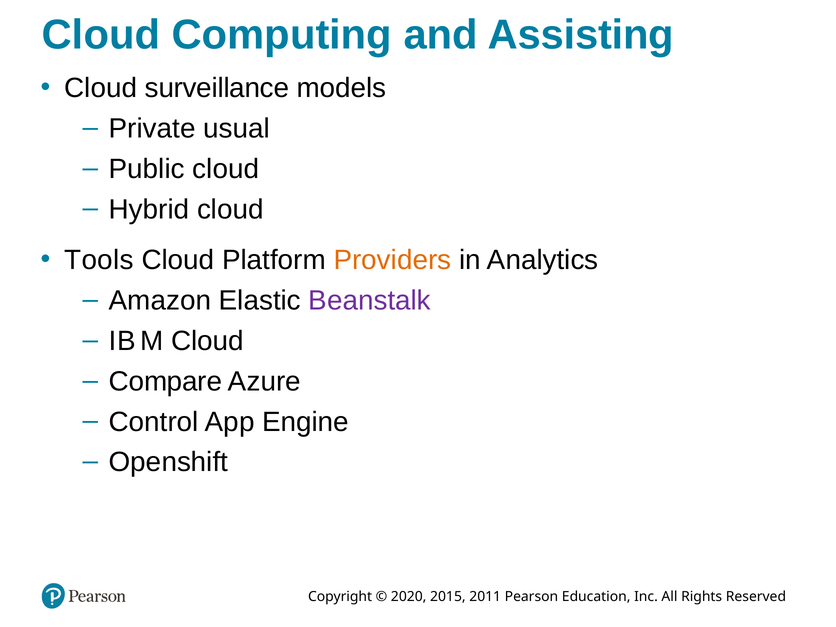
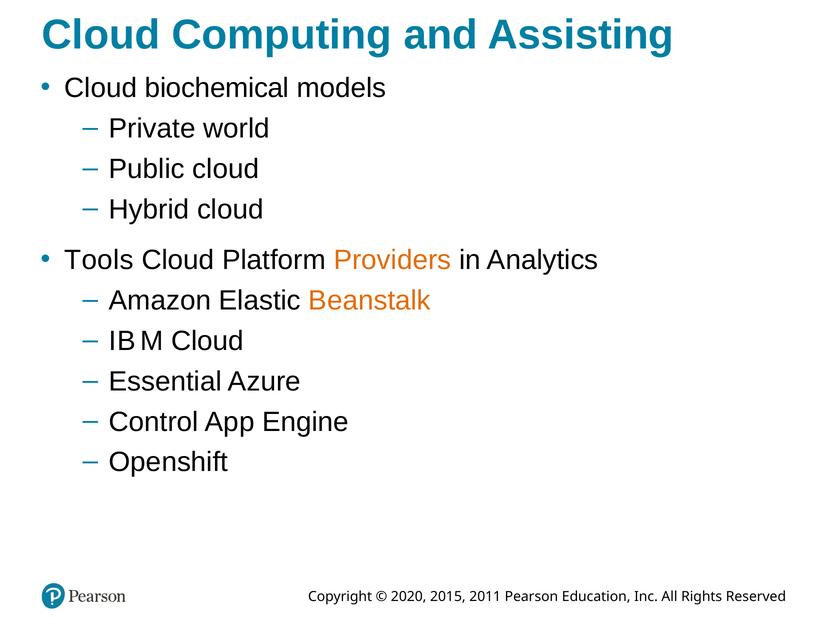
surveillance: surveillance -> biochemical (217, 88)
usual: usual -> world (237, 128)
Beanstalk colour: purple -> orange (370, 301)
Compare: Compare -> Essential (165, 381)
